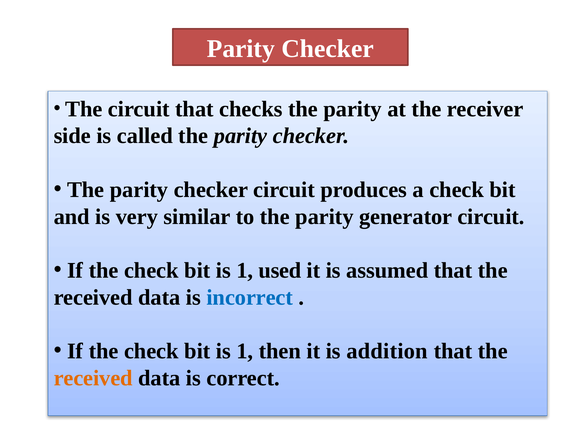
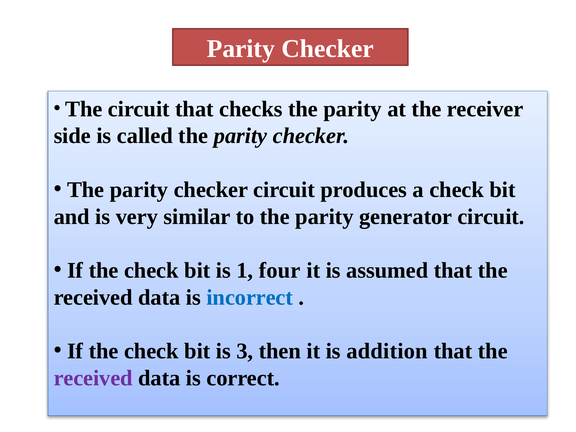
used: used -> four (280, 270)
1: 1 -> 3 (245, 351)
received colour: orange -> purple (93, 378)
